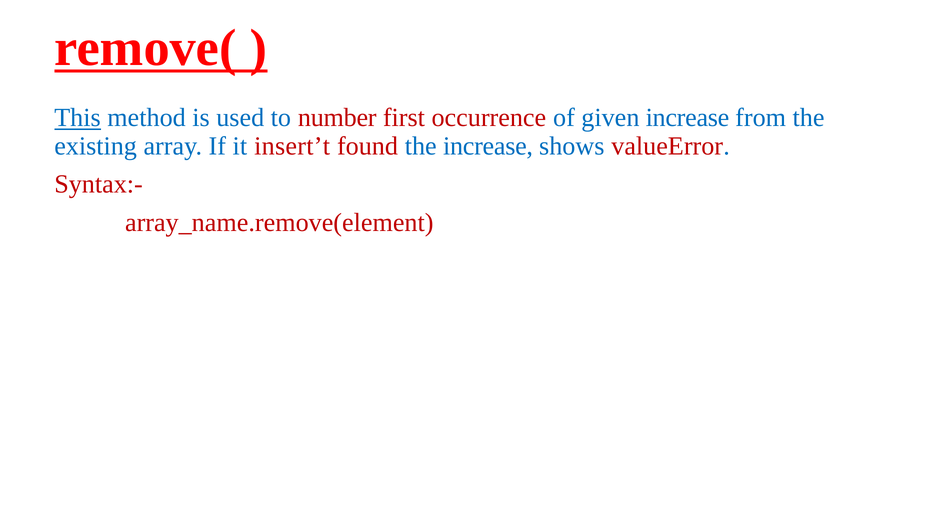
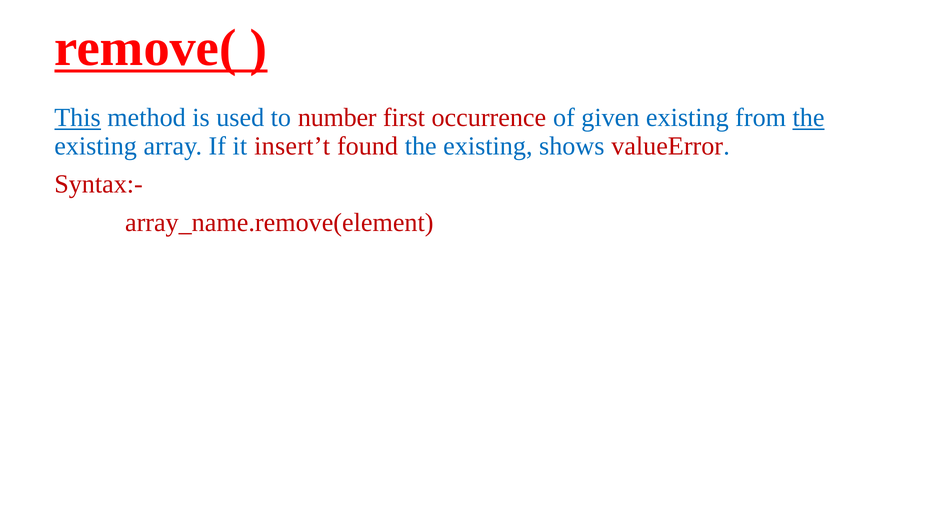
given increase: increase -> existing (687, 118)
the underline: none -> present (809, 118)
found the increase: increase -> existing (488, 146)
